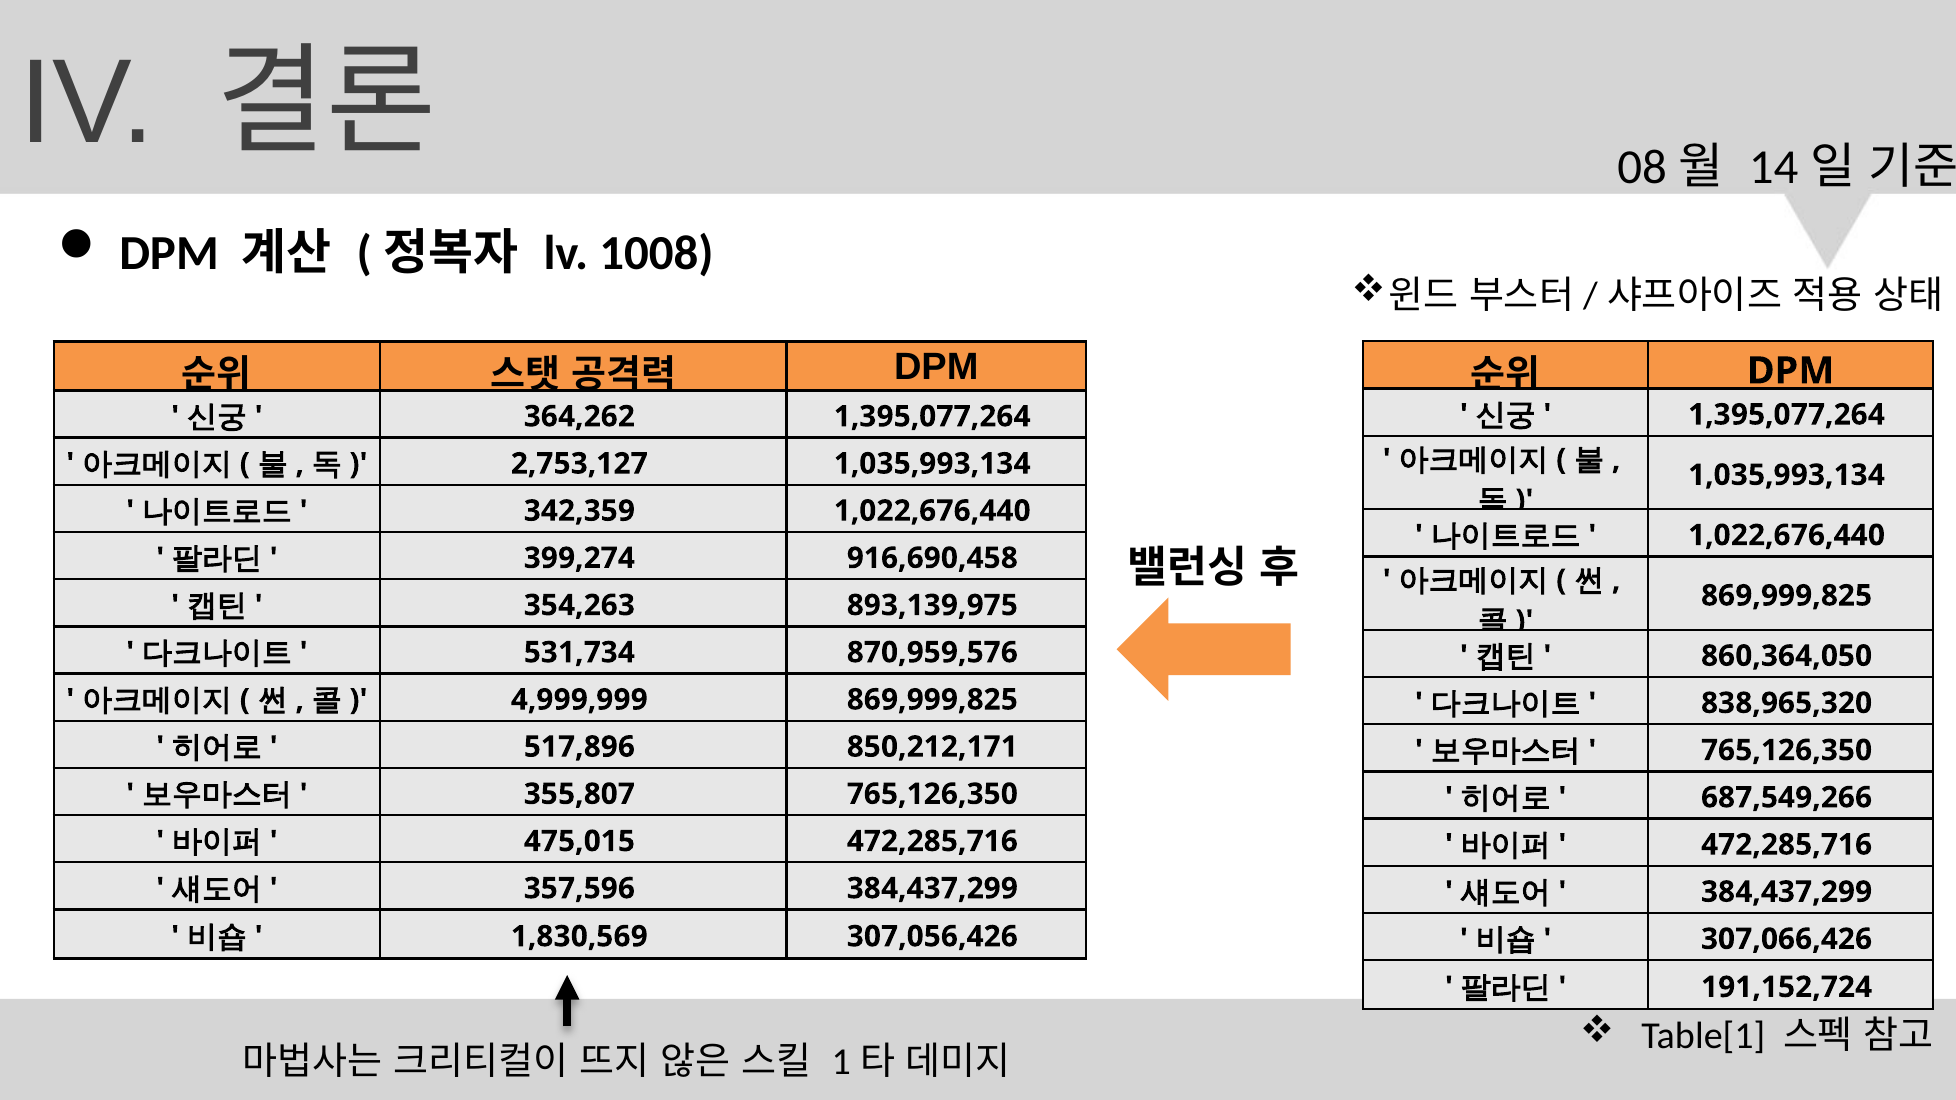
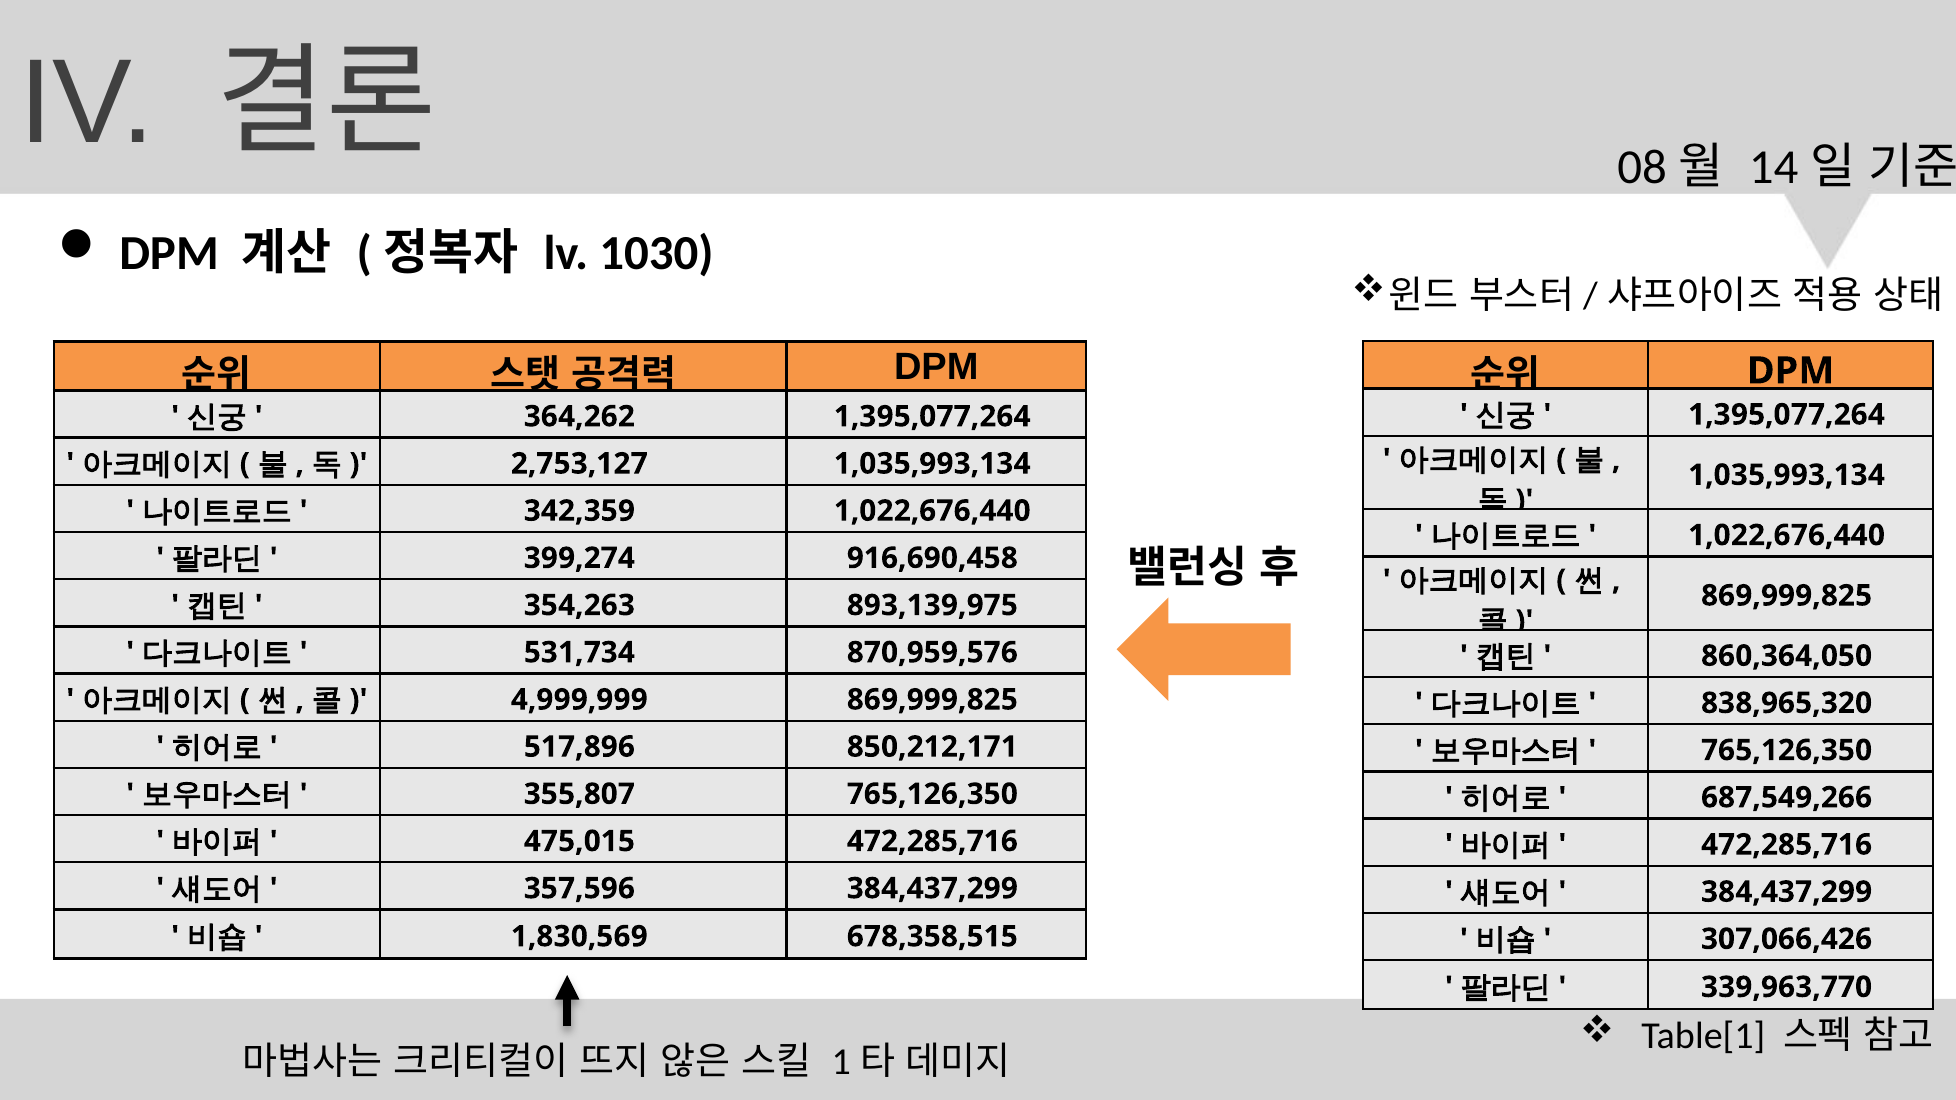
1008: 1008 -> 1030 (656, 254)
307,056,426: 307,056,426 -> 678,358,515 (932, 937)
191,152,724: 191,152,724 -> 339,963,770 (1787, 987)
